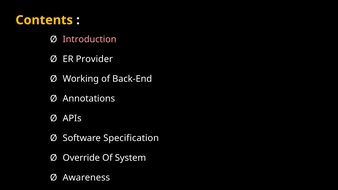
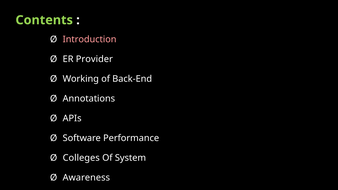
Contents colour: yellow -> light green (44, 20)
Specification: Specification -> Performance (131, 138)
Override: Override -> Colleges (81, 158)
